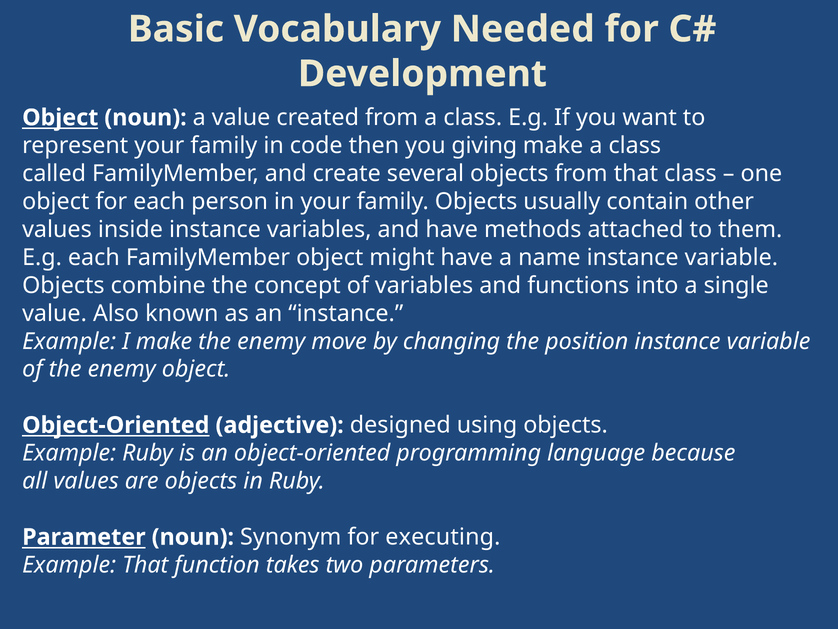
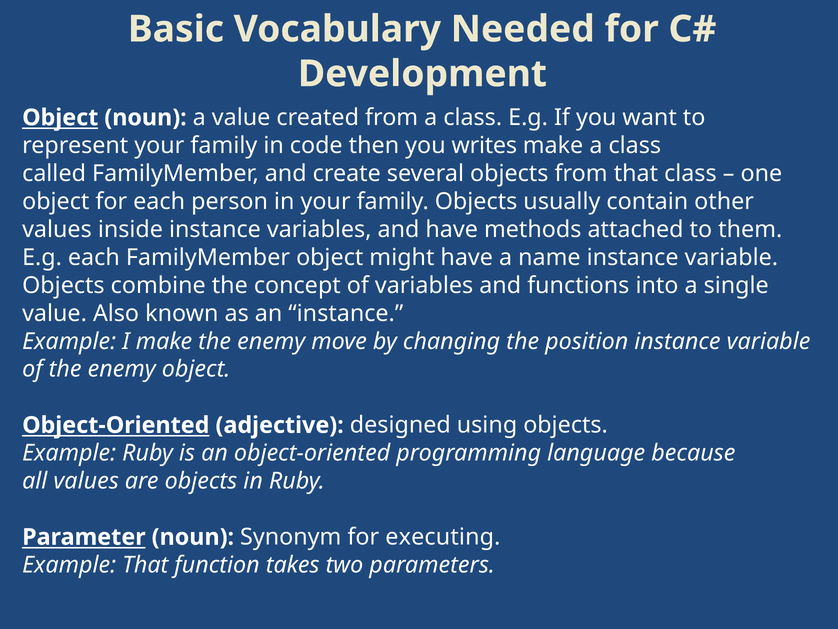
giving: giving -> writes (484, 145)
